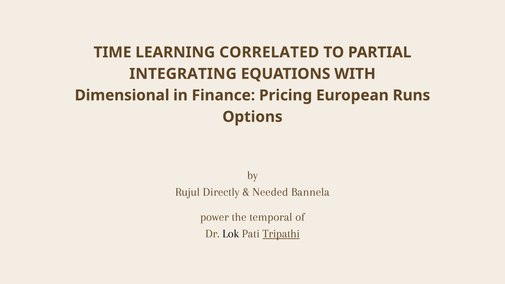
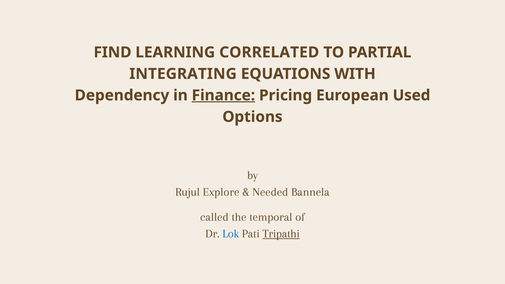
TIME: TIME -> FIND (113, 52)
Dimensional: Dimensional -> Dependency (122, 95)
Finance underline: none -> present (223, 95)
Runs: Runs -> Used (412, 95)
Directly: Directly -> Explore (221, 192)
power: power -> called (214, 217)
Lok colour: black -> blue (231, 234)
